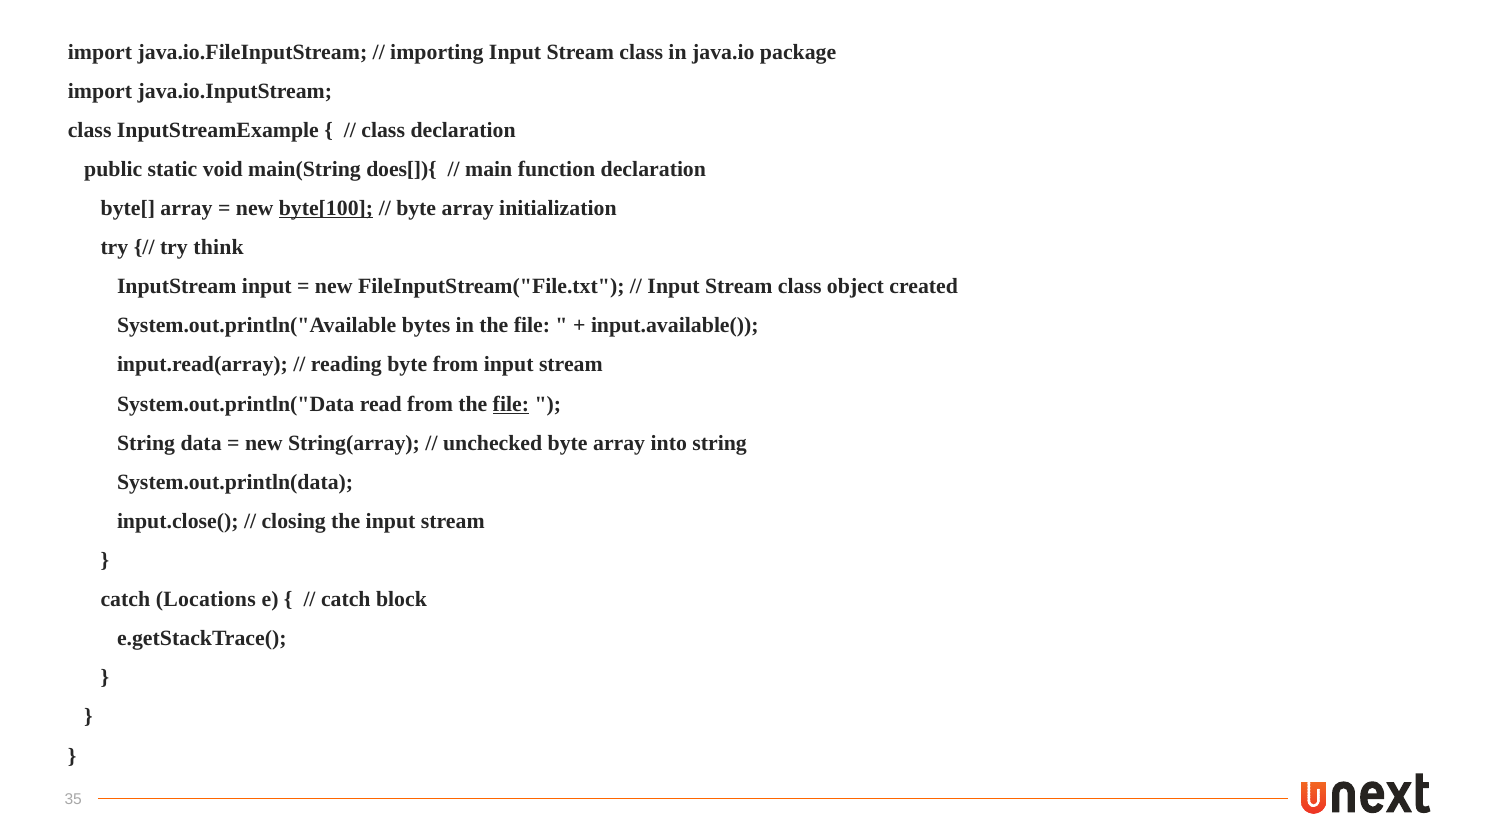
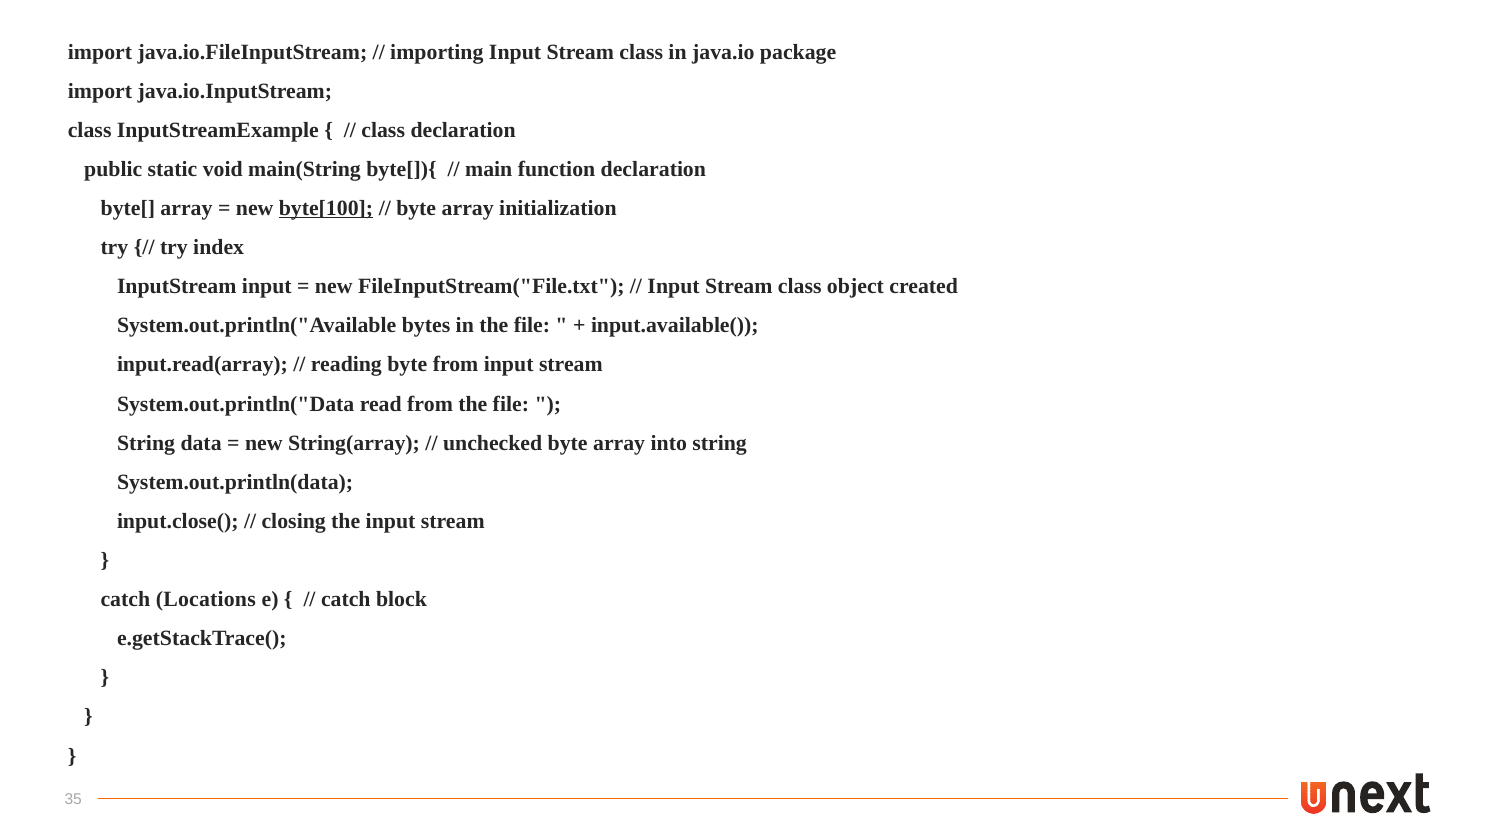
does[]){: does[]){ -> byte[]){ (401, 169)
think: think -> index (219, 247)
file underline: present -> none (511, 404)
